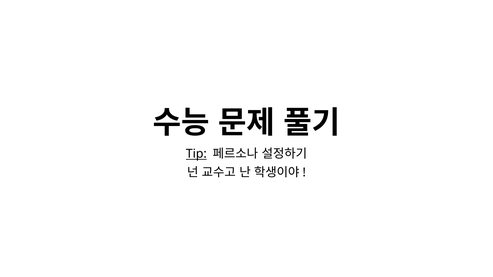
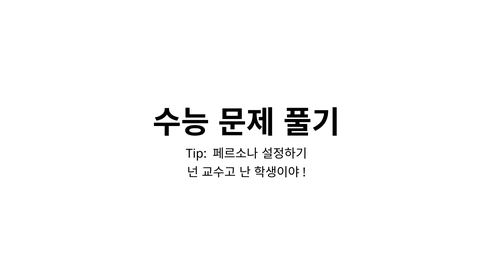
Tip underline: present -> none (196, 154)
